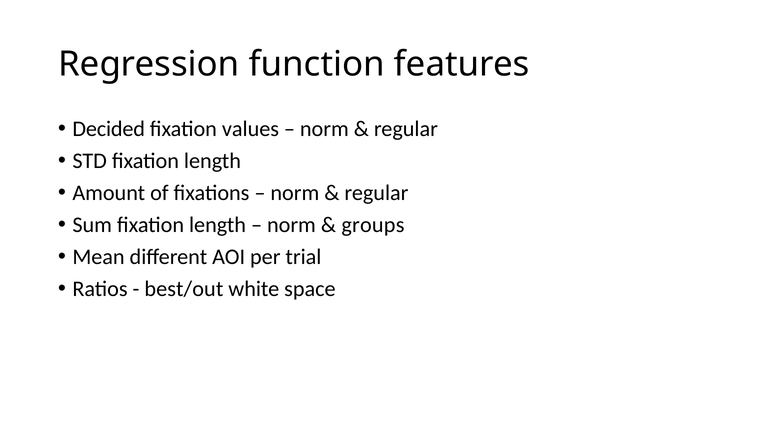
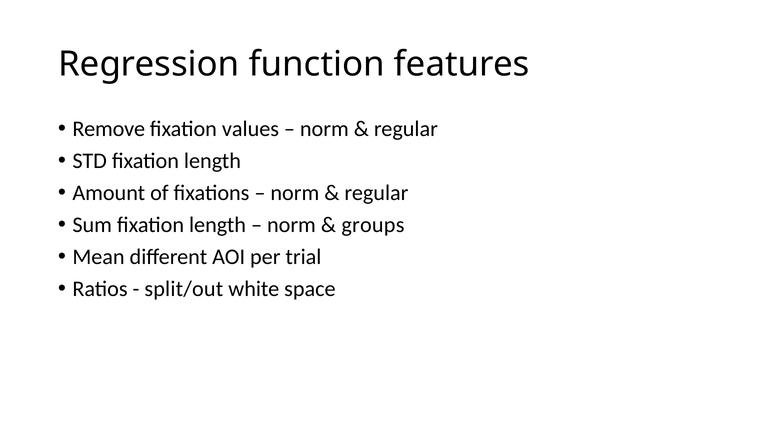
Decided: Decided -> Remove (109, 129)
best/out: best/out -> split/out (184, 289)
